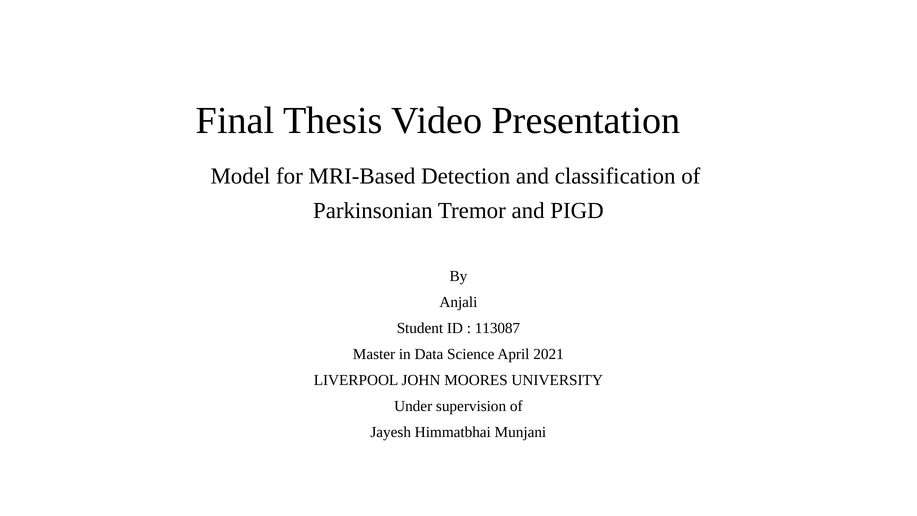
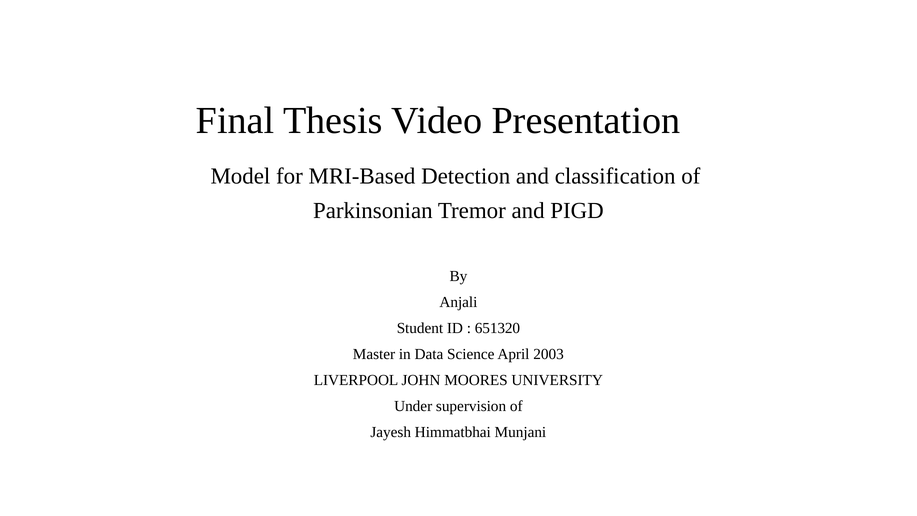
113087: 113087 -> 651320 (497, 328)
2021: 2021 -> 2003 (549, 354)
